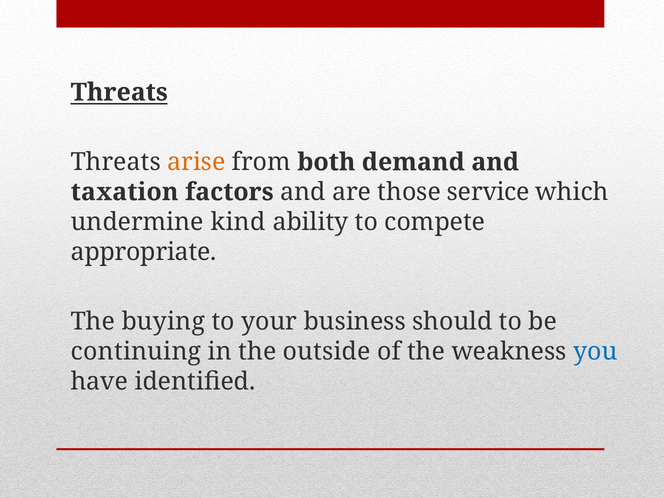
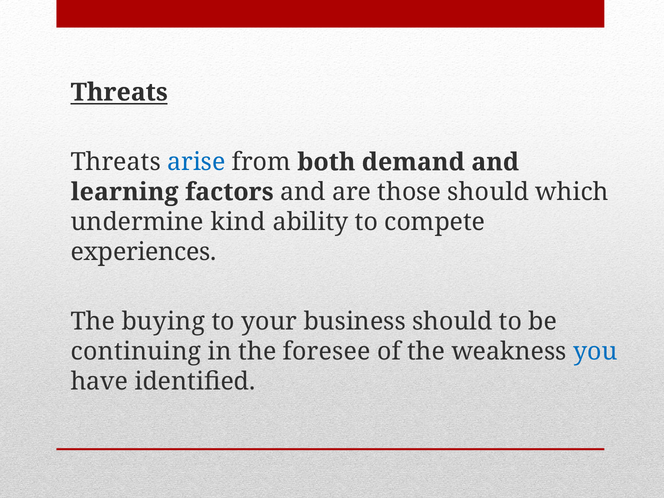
arise colour: orange -> blue (196, 162)
taxation: taxation -> learning (125, 192)
those service: service -> should (488, 192)
appropriate: appropriate -> experiences (144, 252)
outside: outside -> foresee (327, 352)
